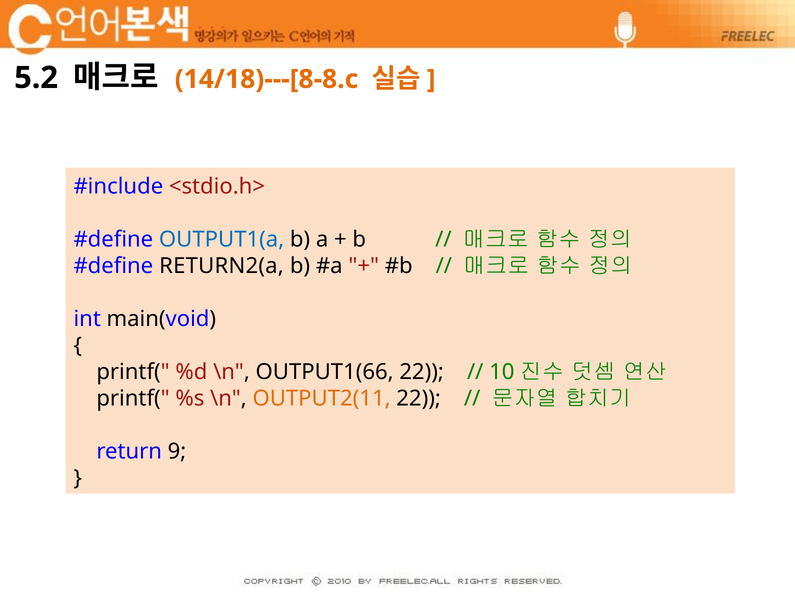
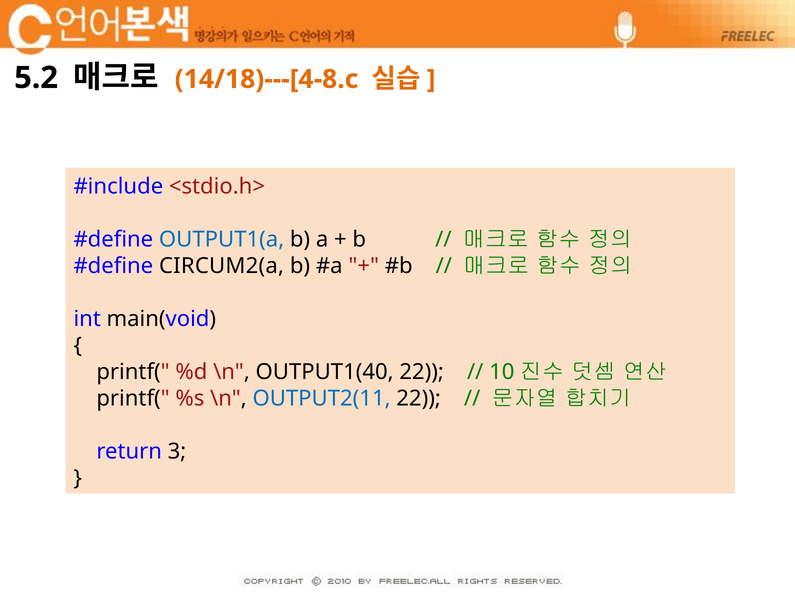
14/18)---[8-8.c: 14/18)---[8-8.c -> 14/18)---[4-8.c (267, 79)
RETURN2(a: RETURN2(a -> CIRCUM2(a (221, 266)
OUTPUT1(66: OUTPUT1(66 -> OUTPUT1(40 (325, 372)
OUTPUT2(11 colour: orange -> blue (322, 399)
9: 9 -> 3 (177, 452)
